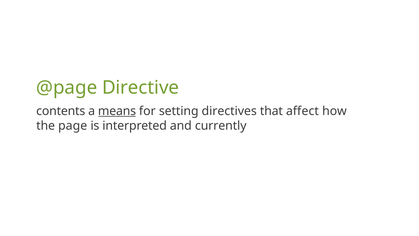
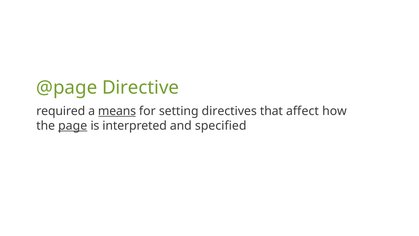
contents: contents -> required (61, 111)
page underline: none -> present (73, 126)
currently: currently -> specified (221, 126)
